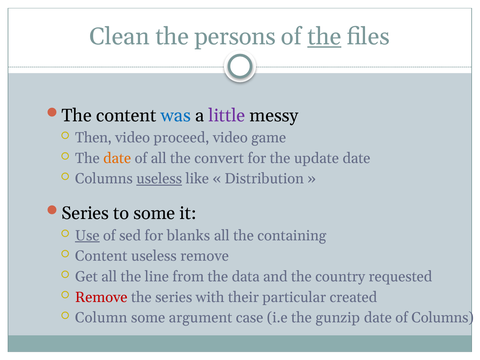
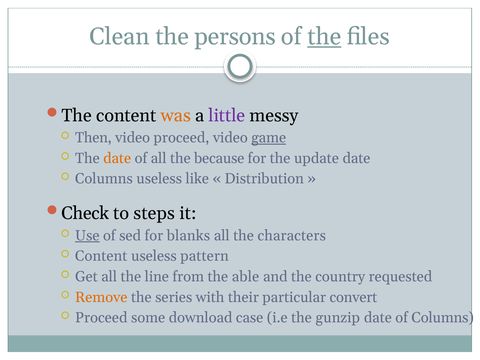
was colour: blue -> orange (176, 115)
game underline: none -> present (269, 138)
convert: convert -> because (219, 158)
useless underline: present -> none (159, 179)
Series: Series -> Check (85, 213)
to some: some -> steps (154, 213)
containing: containing -> characters (292, 236)
useless remove: remove -> pattern (205, 256)
data: data -> able (246, 277)
Remove colour: red -> orange (101, 297)
created: created -> convert (353, 297)
Column: Column -> Proceed (101, 318)
argument: argument -> download (201, 318)
